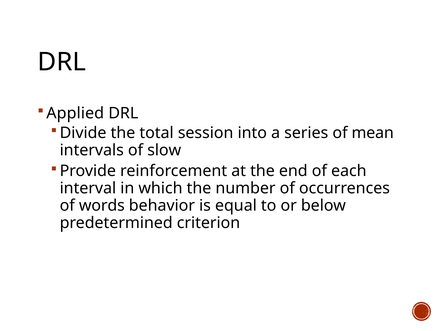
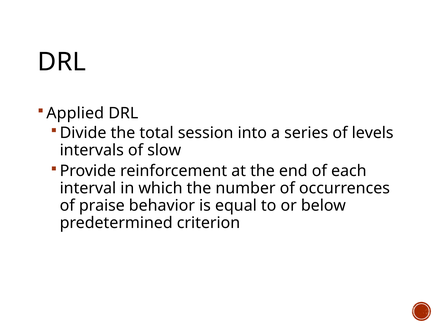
mean: mean -> levels (373, 133)
words: words -> praise (102, 206)
